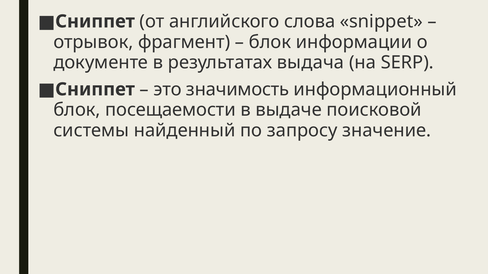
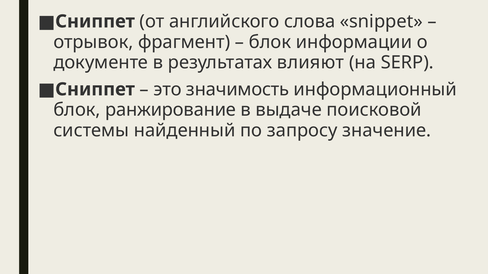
выдача: выдача -> влияют (310, 63)
посещаемости: посещаемости -> ранжирование (171, 110)
